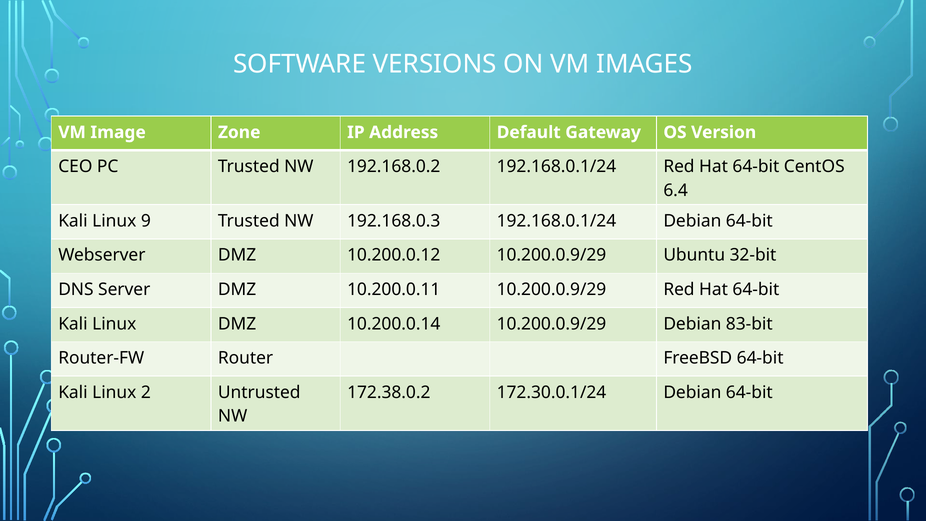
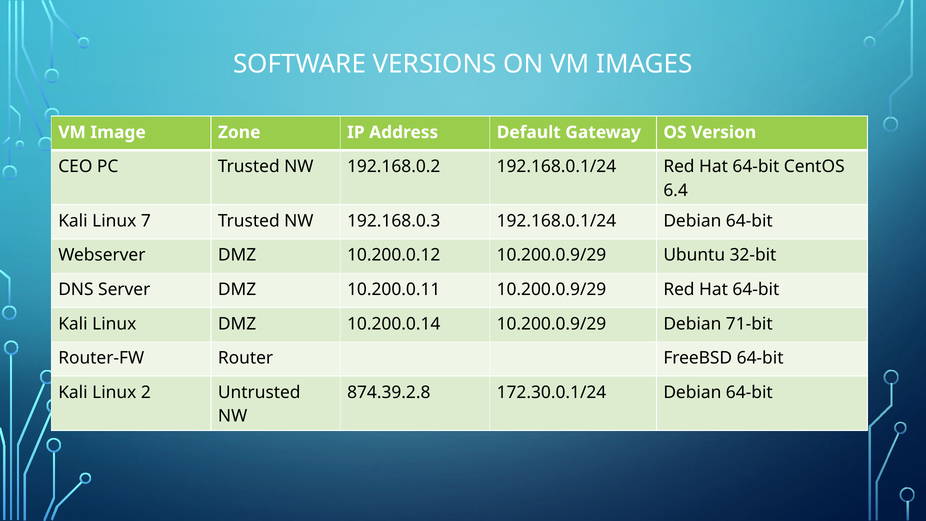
9: 9 -> 7 (146, 221)
83-bit: 83-bit -> 71-bit (749, 324)
172.38.0.2: 172.38.0.2 -> 874.39.2.8 (389, 392)
